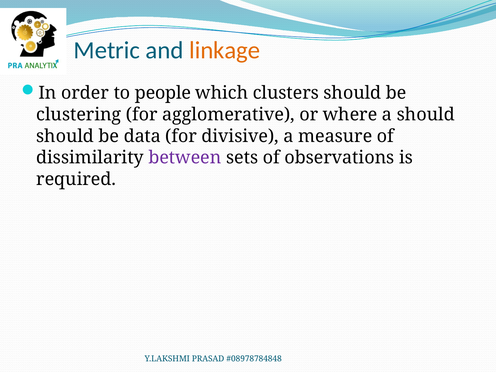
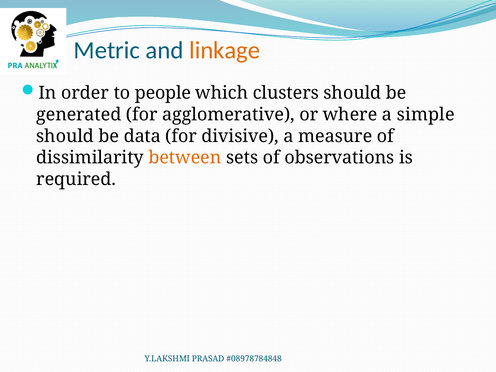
clustering: clustering -> generated (79, 115)
a should: should -> simple (426, 115)
between colour: purple -> orange (185, 158)
